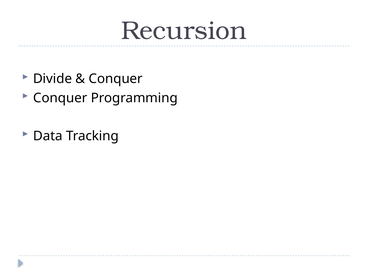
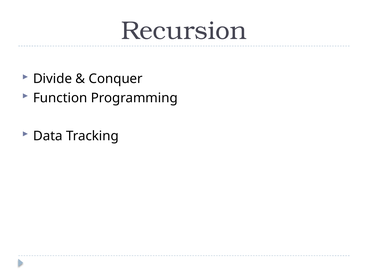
Conquer: Conquer -> Function (60, 98)
